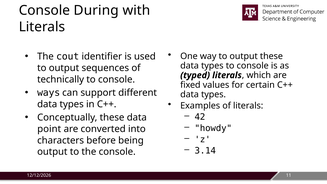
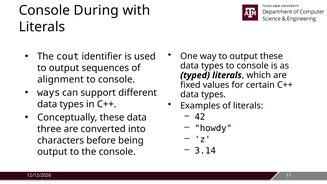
technically: technically -> alignment (61, 79)
point: point -> three (49, 129)
